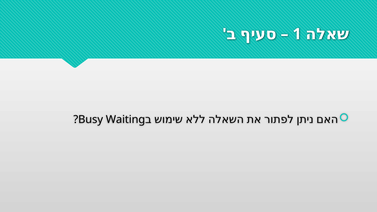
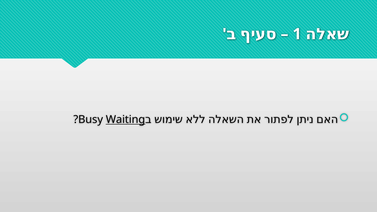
Waiting underline: none -> present (125, 120)
